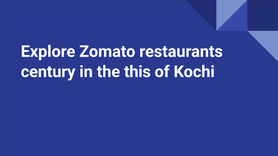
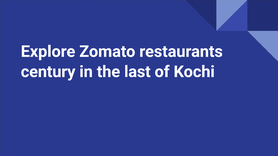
this: this -> last (137, 72)
